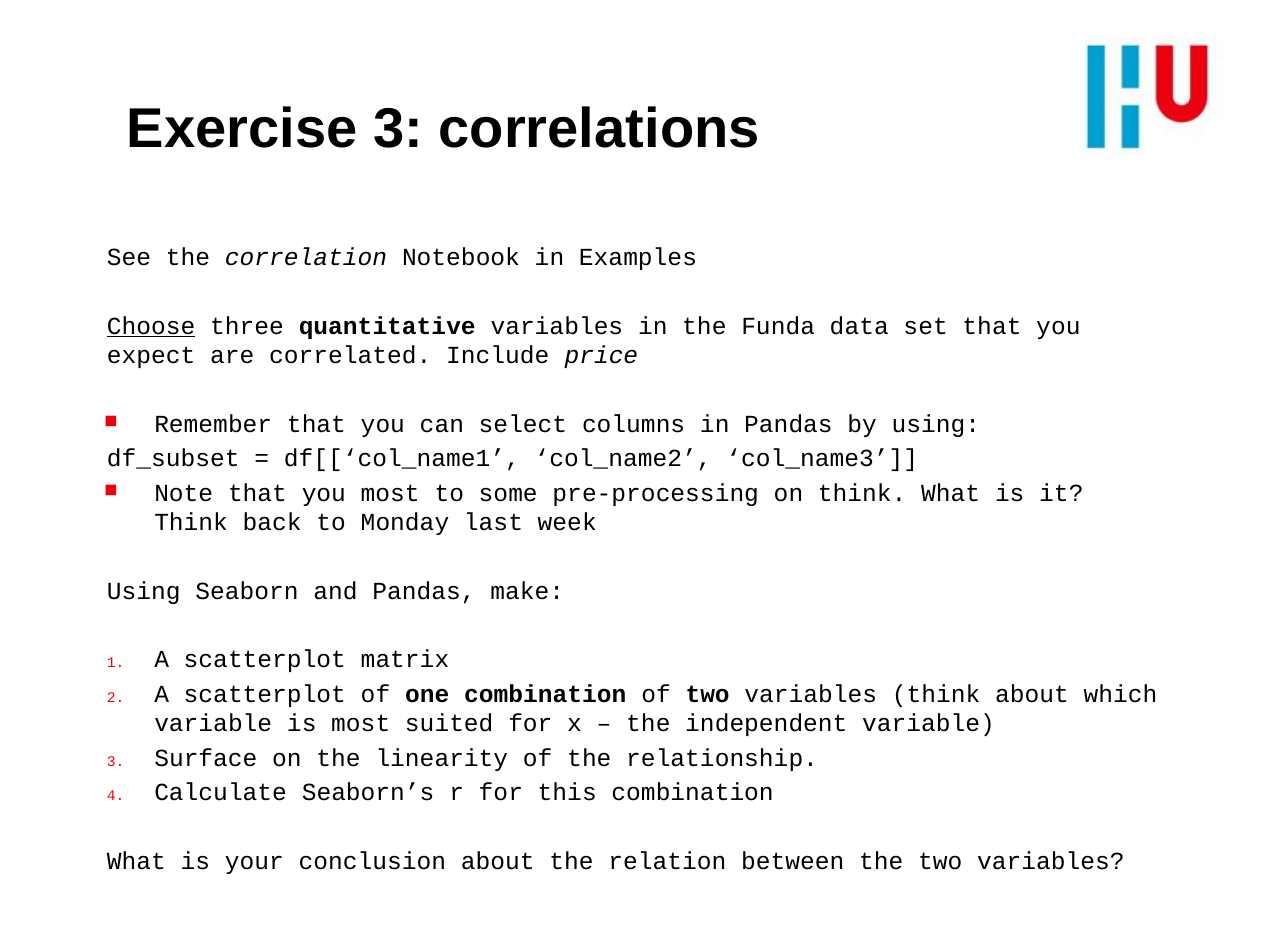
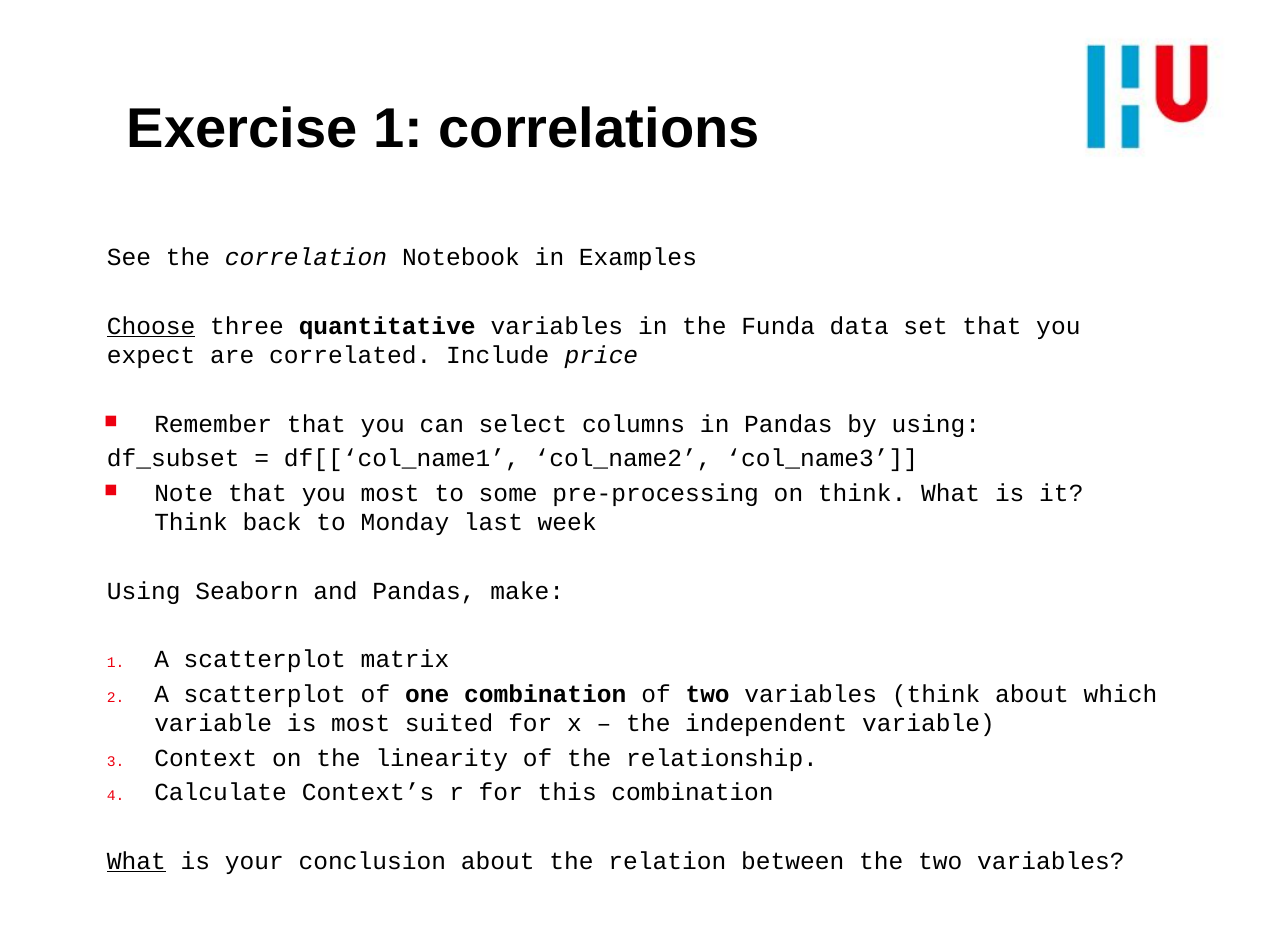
Exercise 3: 3 -> 1 (398, 130)
Surface: Surface -> Context (206, 758)
Seaborn’s: Seaborn’s -> Context’s (368, 793)
What underline: none -> present (136, 862)
